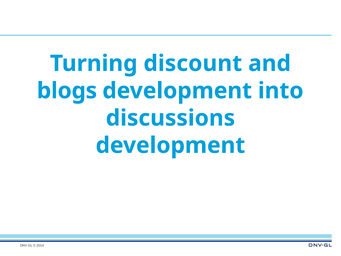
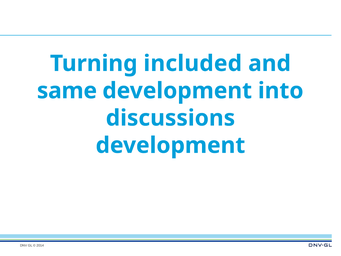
discount: discount -> included (193, 63)
blogs: blogs -> same (67, 91)
